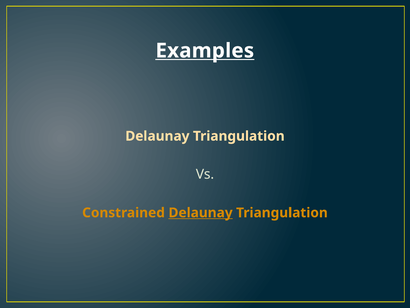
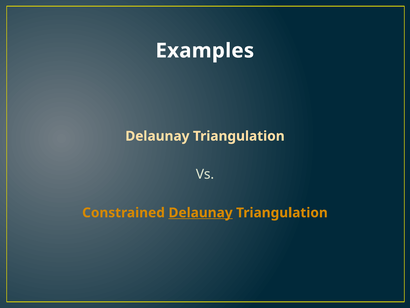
Examples underline: present -> none (205, 51)
